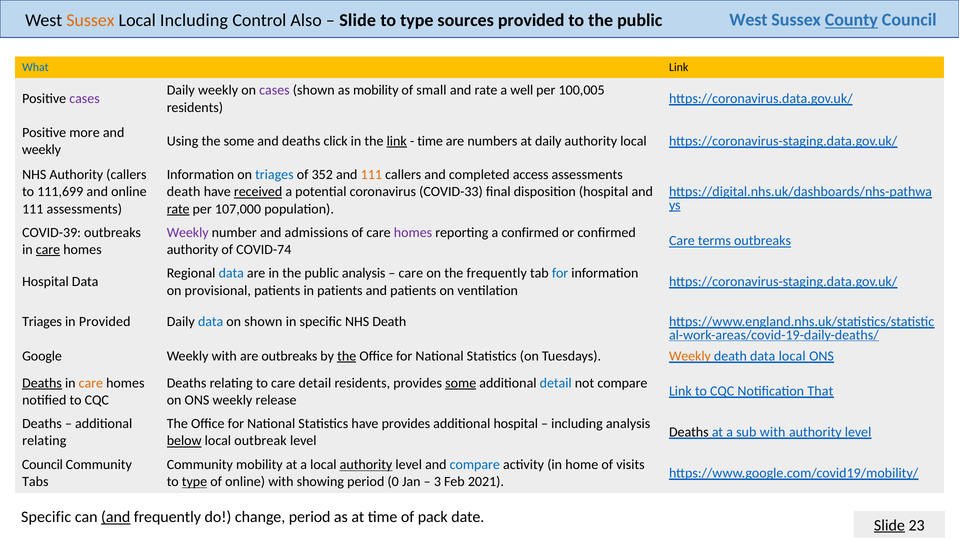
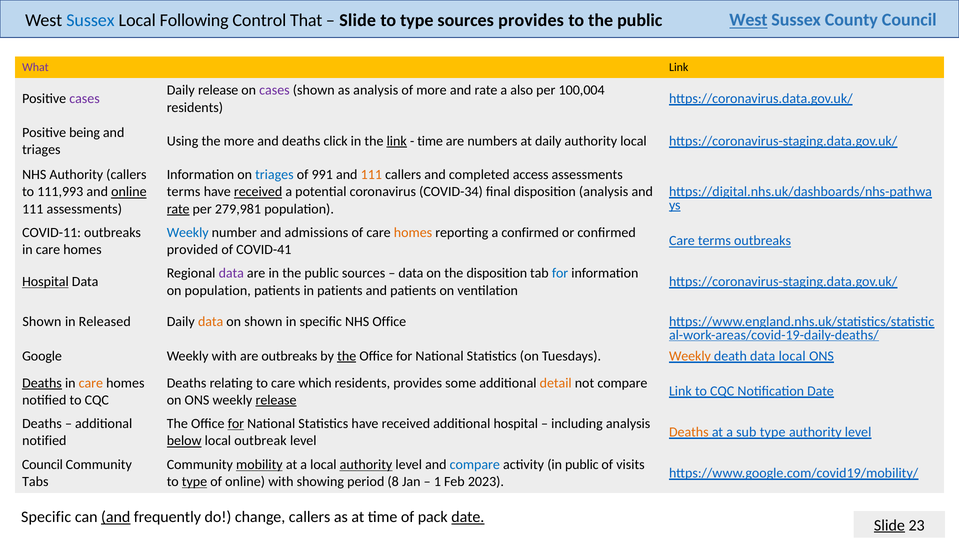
West underline: none -> present (748, 20)
County underline: present -> none (851, 20)
Sussex colour: orange -> blue (90, 20)
Local Including: Including -> Following (194, 20)
Also: Also -> That (306, 20)
sources provided: provided -> provides (531, 20)
What colour: blue -> purple (35, 67)
Daily weekly: weekly -> release (218, 90)
as mobility: mobility -> analysis (376, 90)
of small: small -> more (432, 90)
well: well -> also (522, 90)
100,005: 100,005 -> 100,004 (582, 90)
more: more -> being (85, 132)
the some: some -> more (239, 141)
weekly: weekly -> triages (41, 149)
352: 352 -> 991 (322, 175)
111,699: 111,699 -> 111,993 (60, 192)
online underline: none -> present (129, 192)
death: death -> terms (184, 192)
COVID-33: COVID-33 -> COVID-34 (451, 192)
disposition hospital: hospital -> analysis (604, 192)
107,000: 107,000 -> 279,981 (238, 209)
COVID-39: COVID-39 -> COVID-11 (52, 232)
Weekly colour: purple -> blue (188, 232)
homes colour: purple -> orange (413, 232)
care underline: present -> none (48, 249)
authority: authority -> provided (192, 249)
COVID-74: COVID-74 -> COVID-41 (264, 249)
data colour: blue -> purple (231, 273)
public analysis: analysis -> sources (364, 273)
care: care -> data (411, 273)
the frequently: frequently -> disposition (497, 273)
Hospital underline: none -> present (45, 281)
on provisional: provisional -> population (218, 290)
Triages: Triages -> Shown (42, 321)
in Provided: Provided -> Released (105, 321)
data colour: blue -> orange (211, 321)
NHS Death: Death -> Office (389, 321)
care detail: detail -> which (315, 383)
some underline: present -> none (461, 383)
detail colour: blue -> orange (556, 383)
Notification That: That -> Date (821, 391)
release underline: none -> present (276, 400)
for underline: none -> present (236, 423)
Statistics have provides: provides -> received (406, 423)
Deaths colour: black -> orange (689, 432)
sub with: with -> type (773, 432)
relating: relating -> notified (44, 440)
mobility underline: none -> present (259, 464)
in home: home -> public (582, 464)
0: 0 -> 8 (393, 481)
3: 3 -> 1 (437, 481)
2021: 2021 -> 2023 (486, 481)
change period: period -> callers (310, 517)
date underline: none -> present (468, 517)
